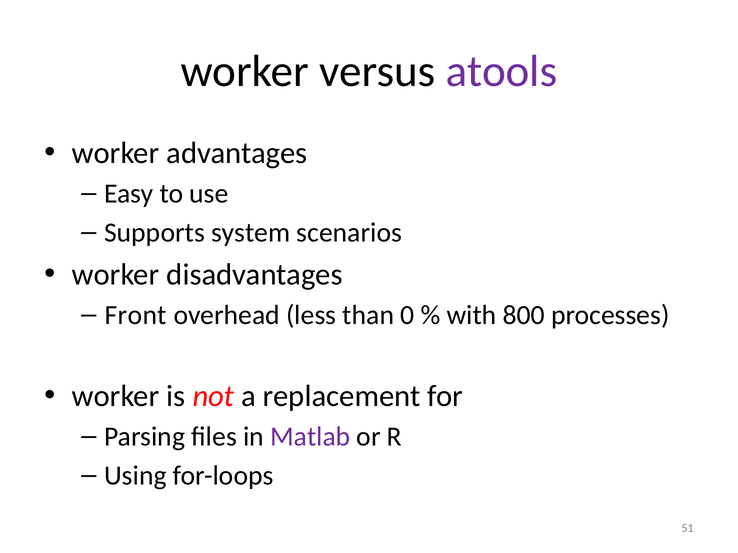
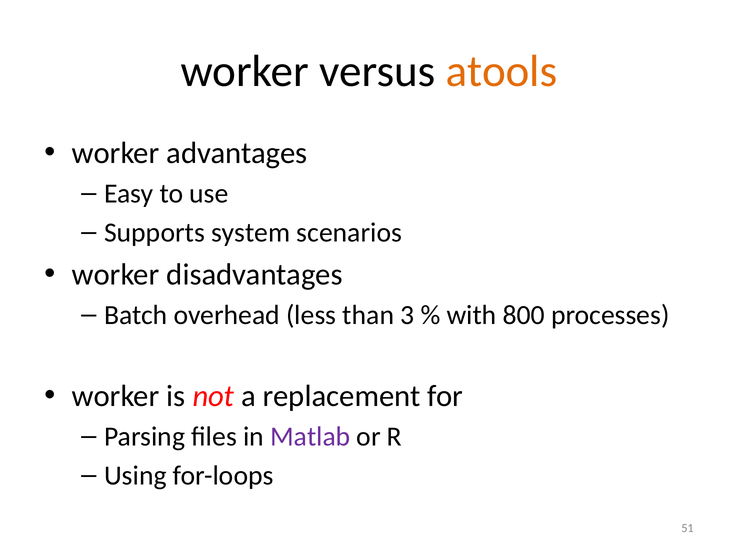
atools colour: purple -> orange (501, 71)
Front: Front -> Batch (136, 315)
0: 0 -> 3 (407, 315)
